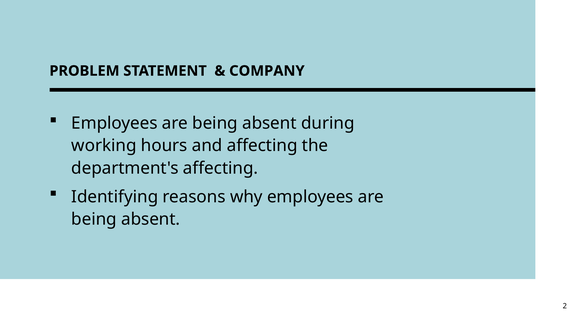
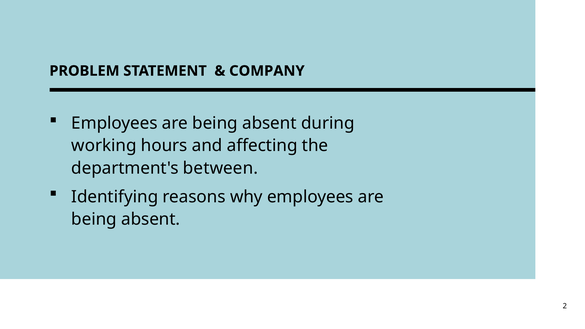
department's affecting: affecting -> between (221, 168)
